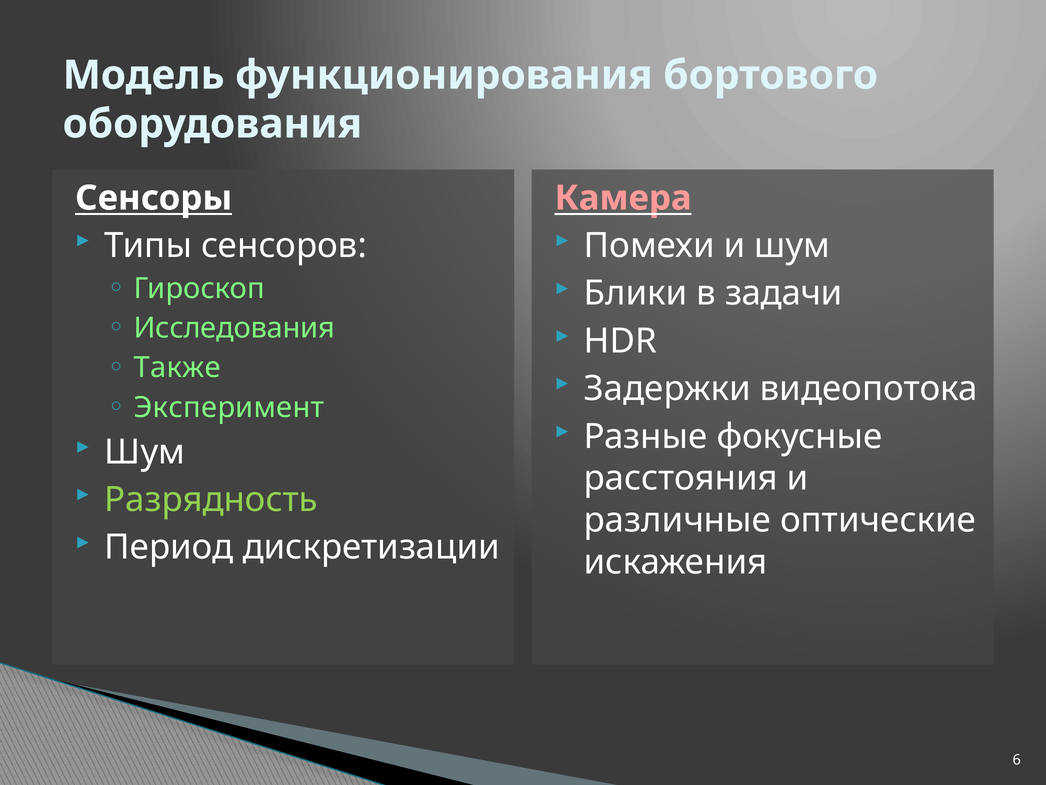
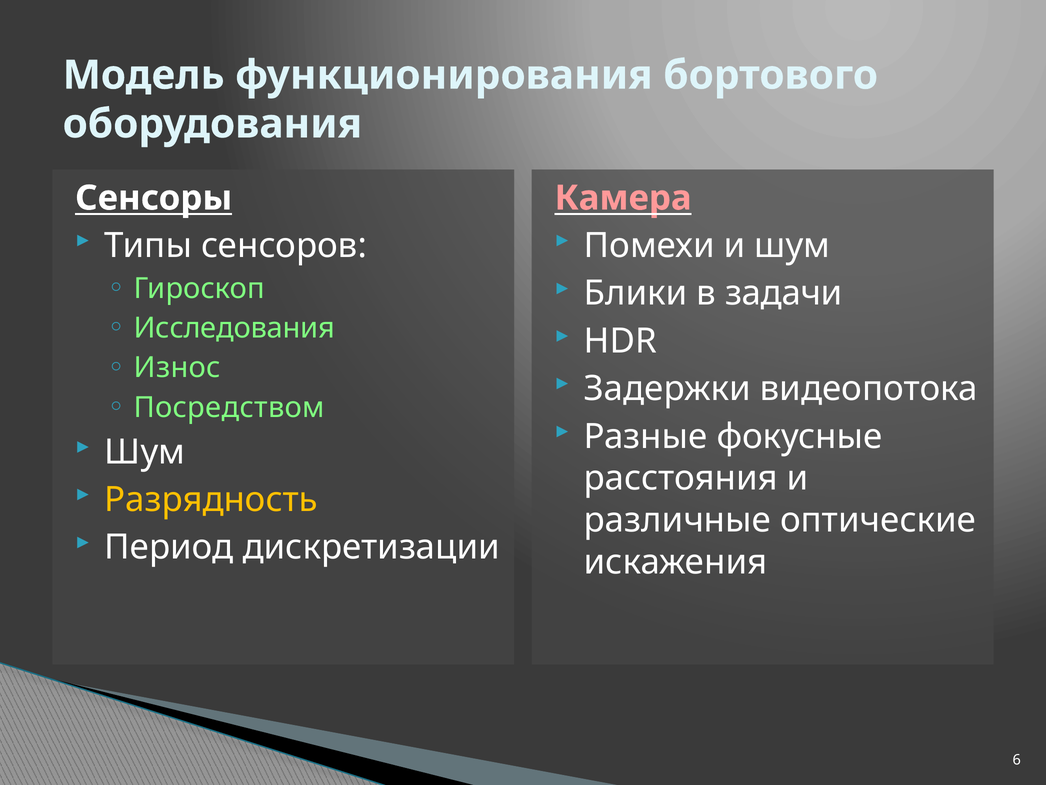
Также: Также -> Износ (177, 368)
Эксперимент: Эксперимент -> Посредством (229, 407)
Разрядность colour: light green -> yellow (211, 499)
